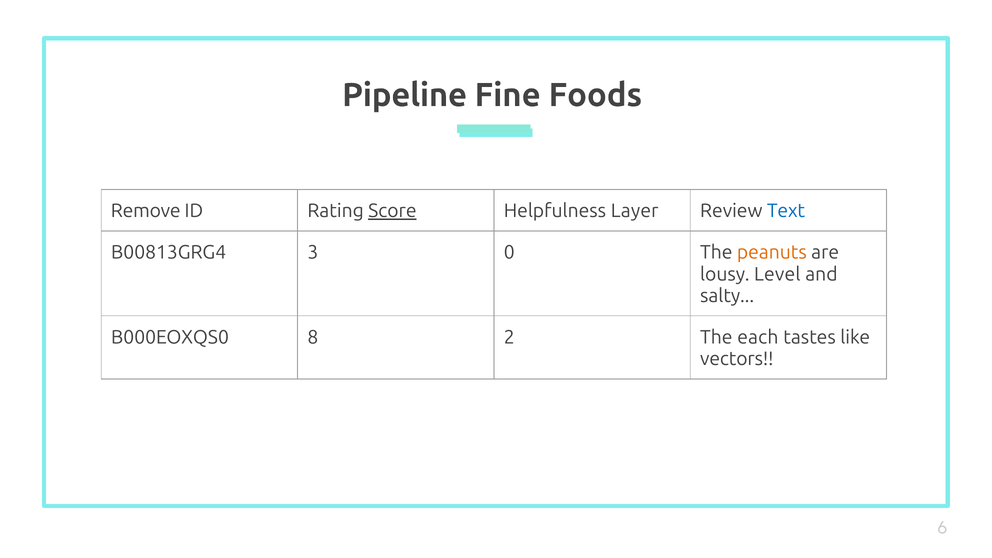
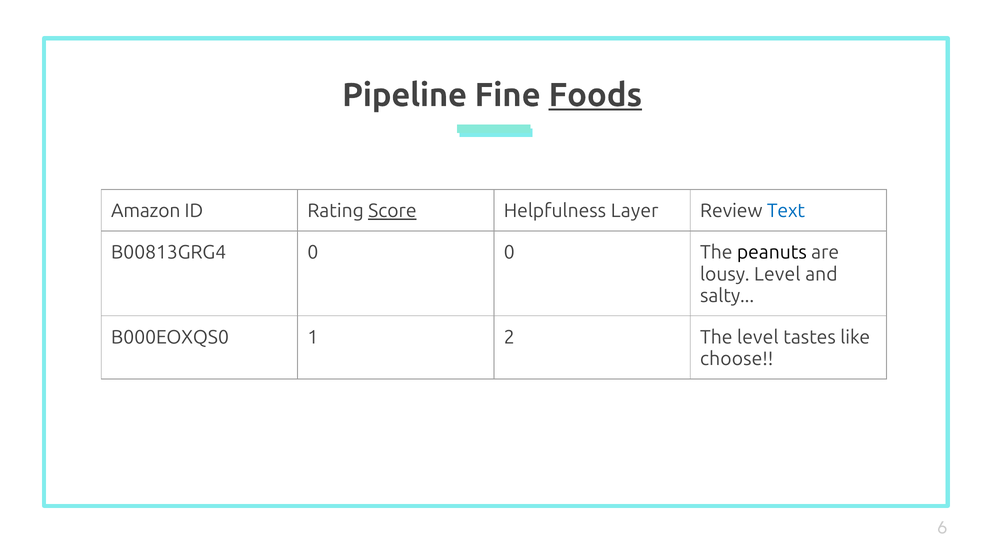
Foods underline: none -> present (595, 95)
Remove: Remove -> Amazon (146, 211)
B00813GRG4 3: 3 -> 0 (313, 252)
peanuts colour: orange -> black (772, 252)
8: 8 -> 1 (313, 337)
The each: each -> level (758, 337)
vectors: vectors -> choose (737, 359)
